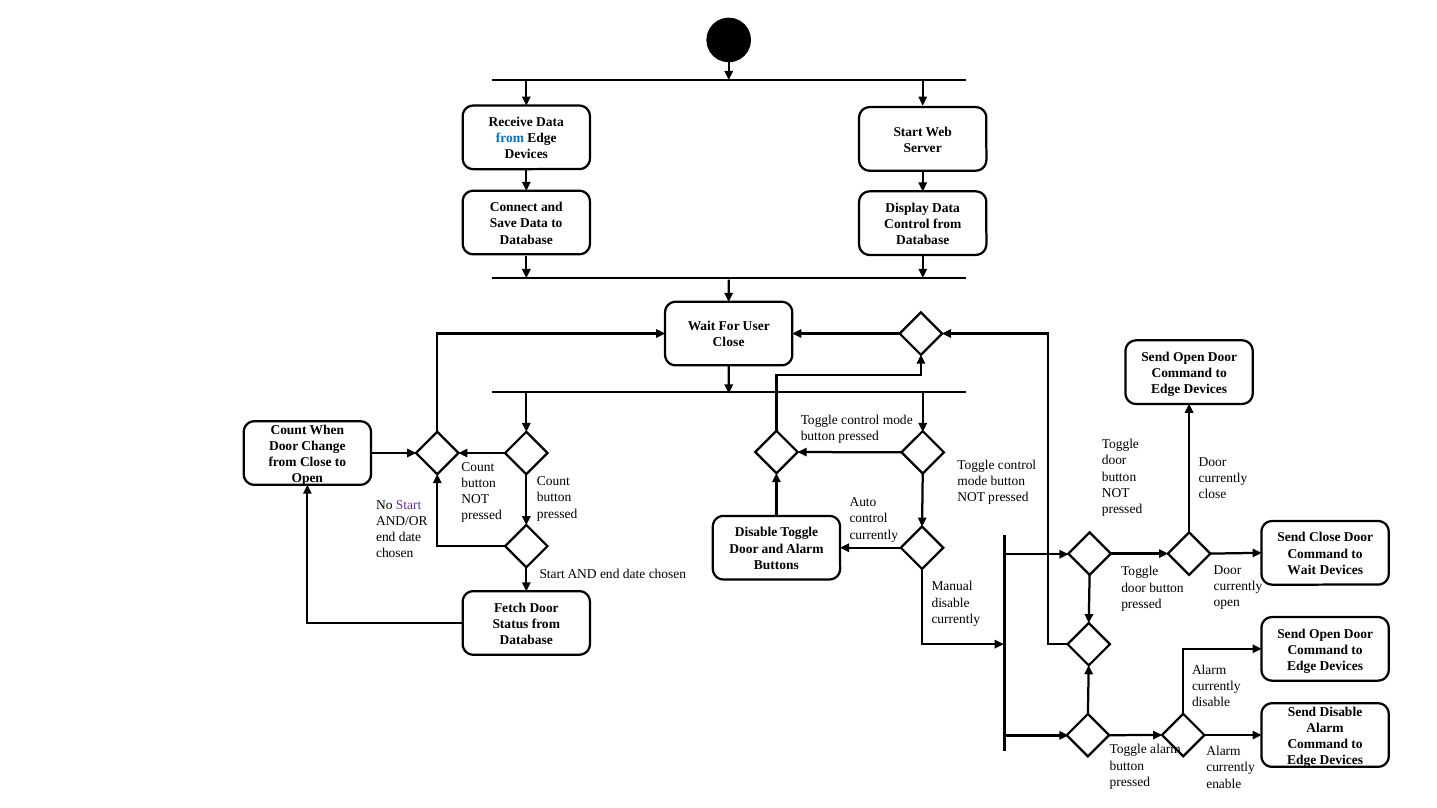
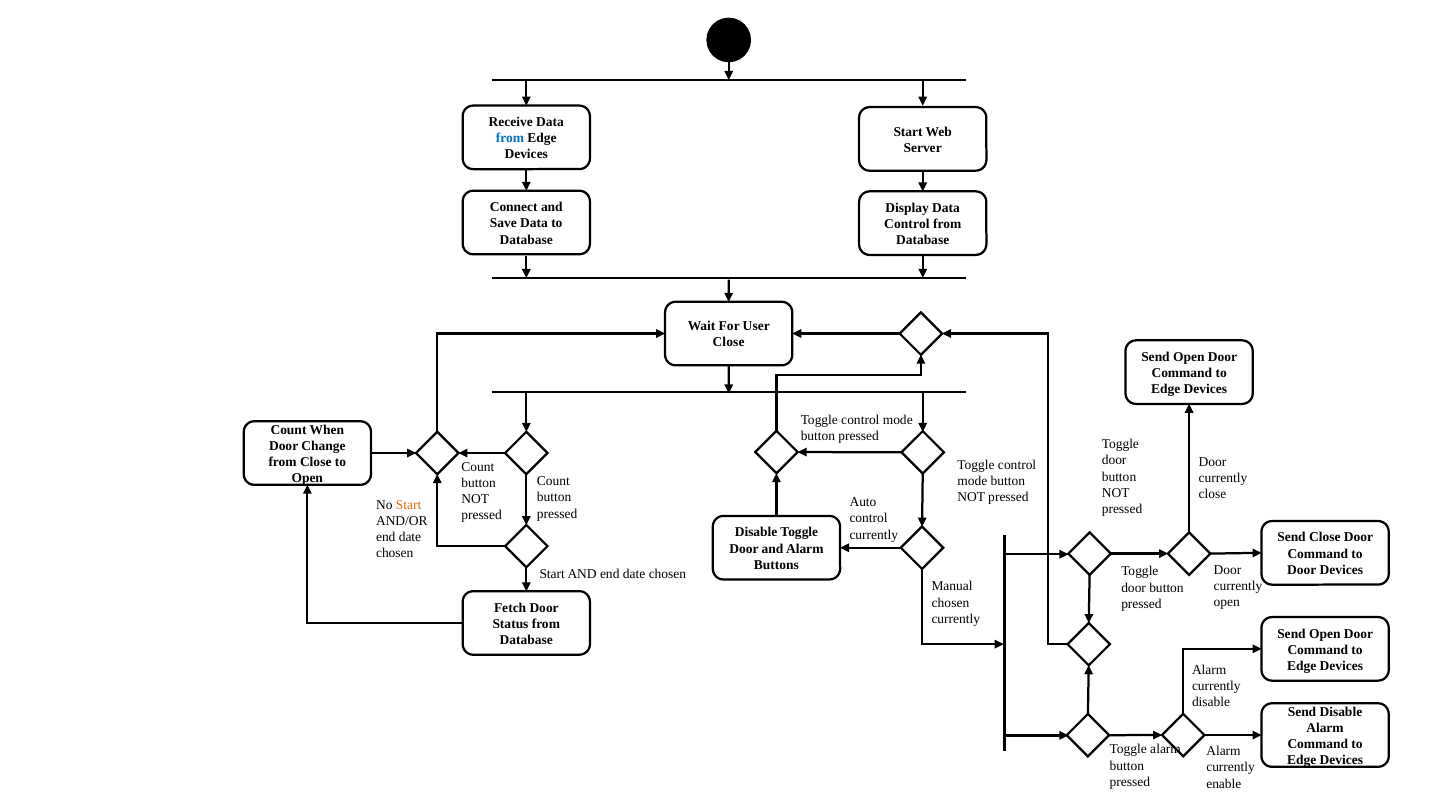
Start colour: purple -> orange (409, 505)
Wait: Wait -> Door (1302, 570)
disable: disable -> chosen (951, 603)
